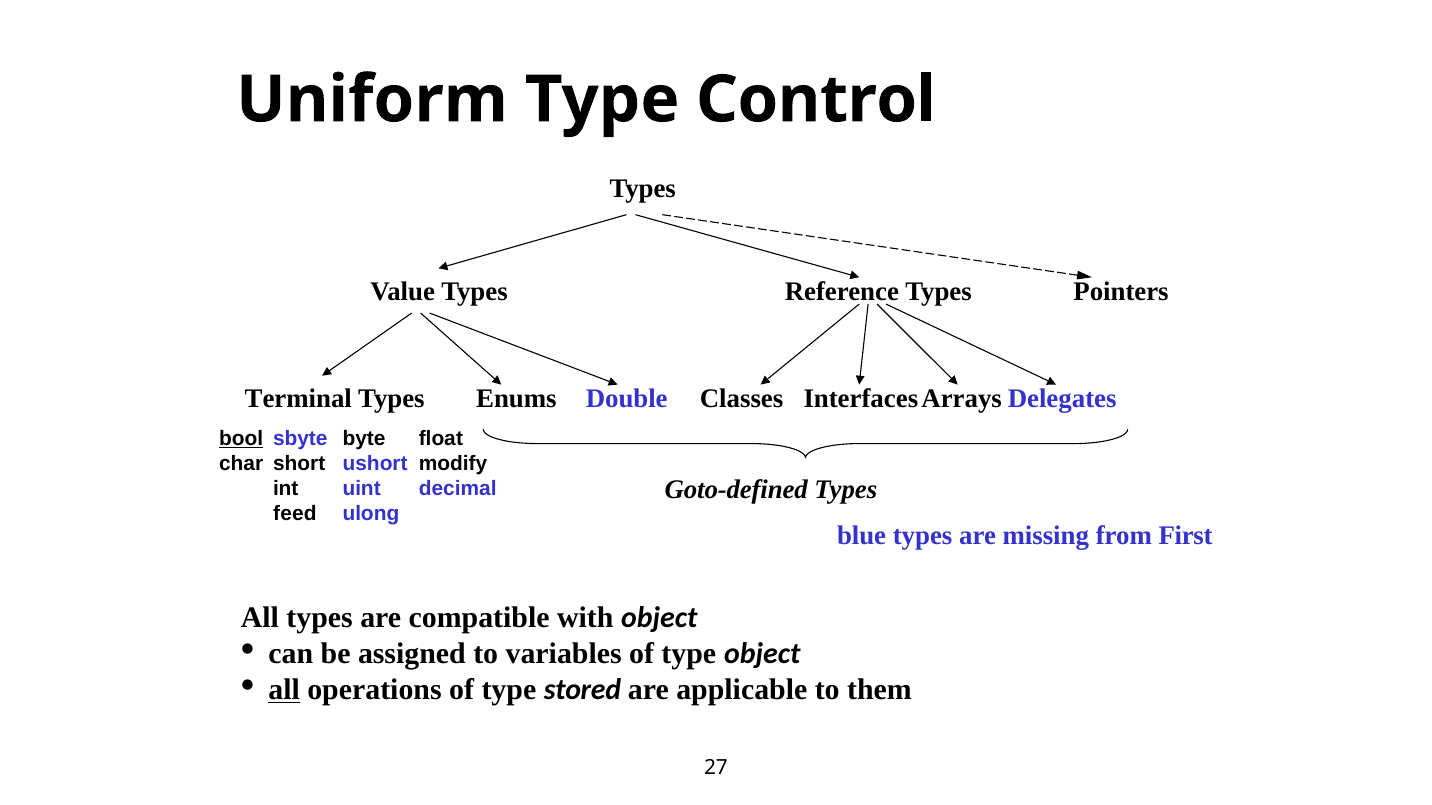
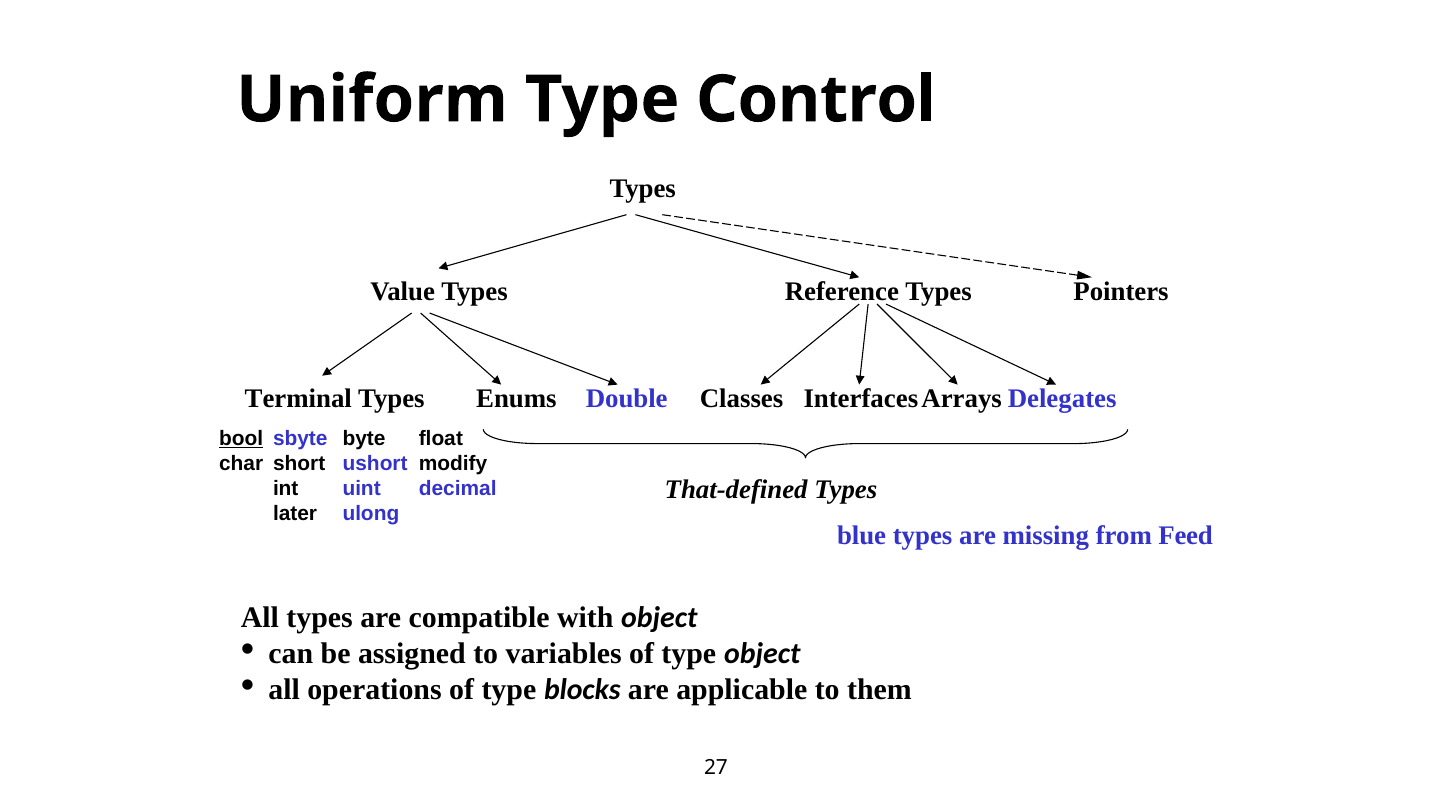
Goto-defined: Goto-defined -> That-defined (736, 490)
feed: feed -> later (295, 514)
First: First -> Feed (1186, 536)
all underline: present -> none (284, 690)
stored: stored -> blocks (582, 690)
